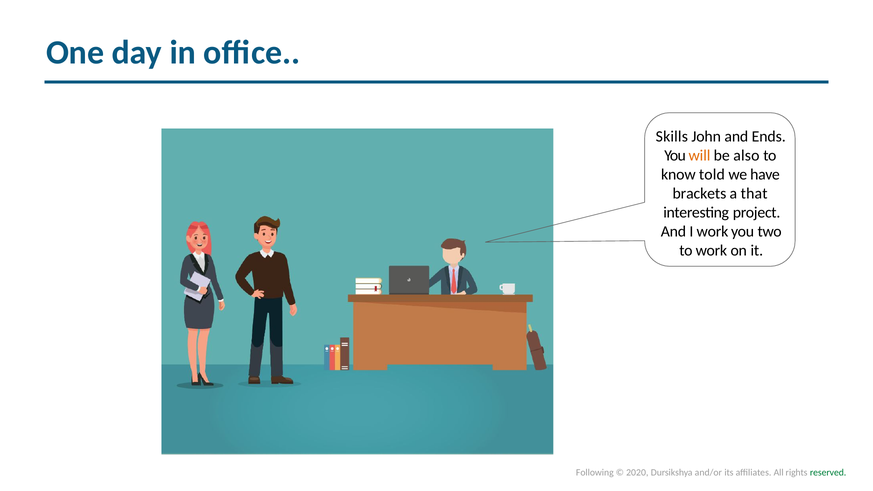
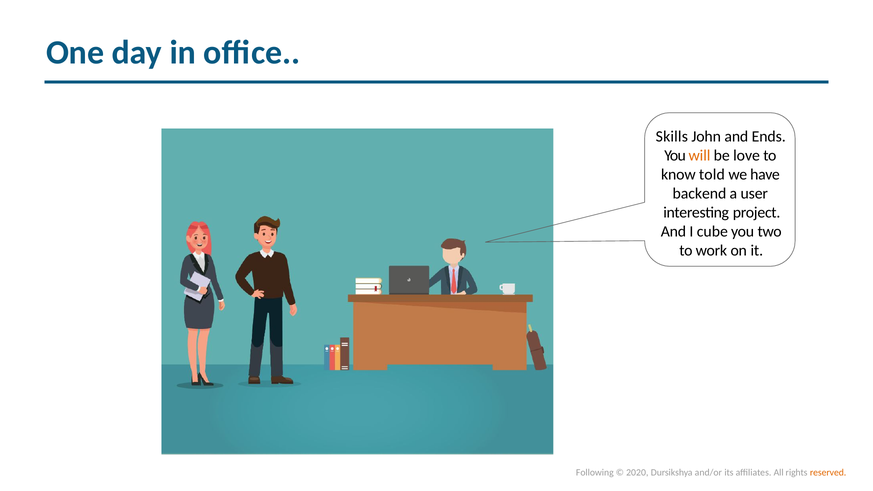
also: also -> love (747, 156)
brackets: brackets -> backend (699, 194)
that: that -> user (754, 194)
I work: work -> cube (712, 232)
reserved colour: green -> orange (828, 473)
